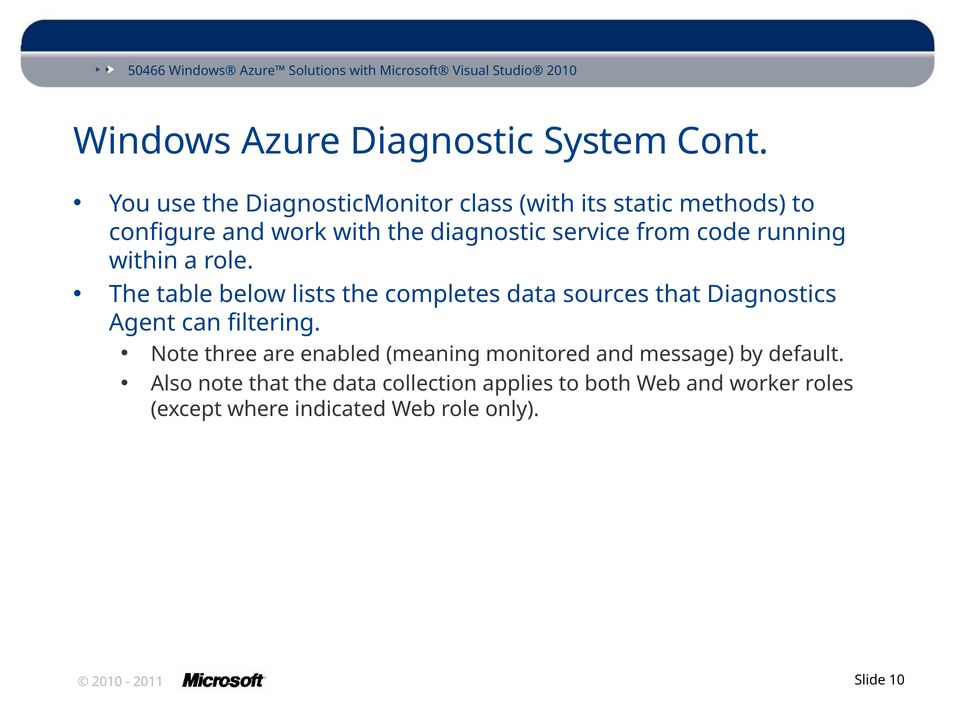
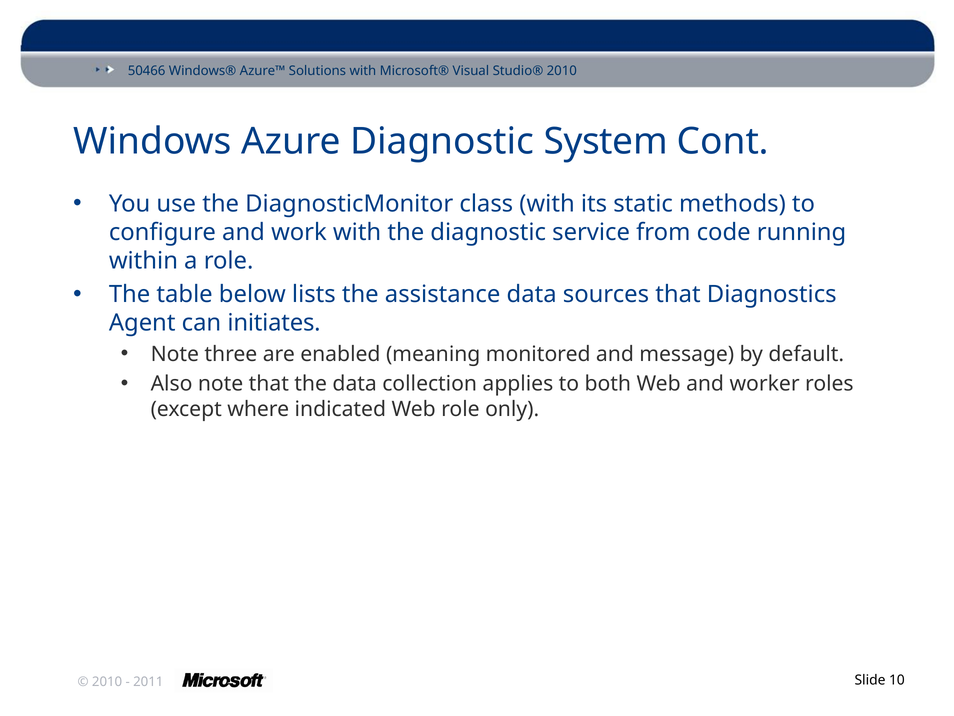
completes: completes -> assistance (443, 294)
filtering: filtering -> initiates (274, 323)
